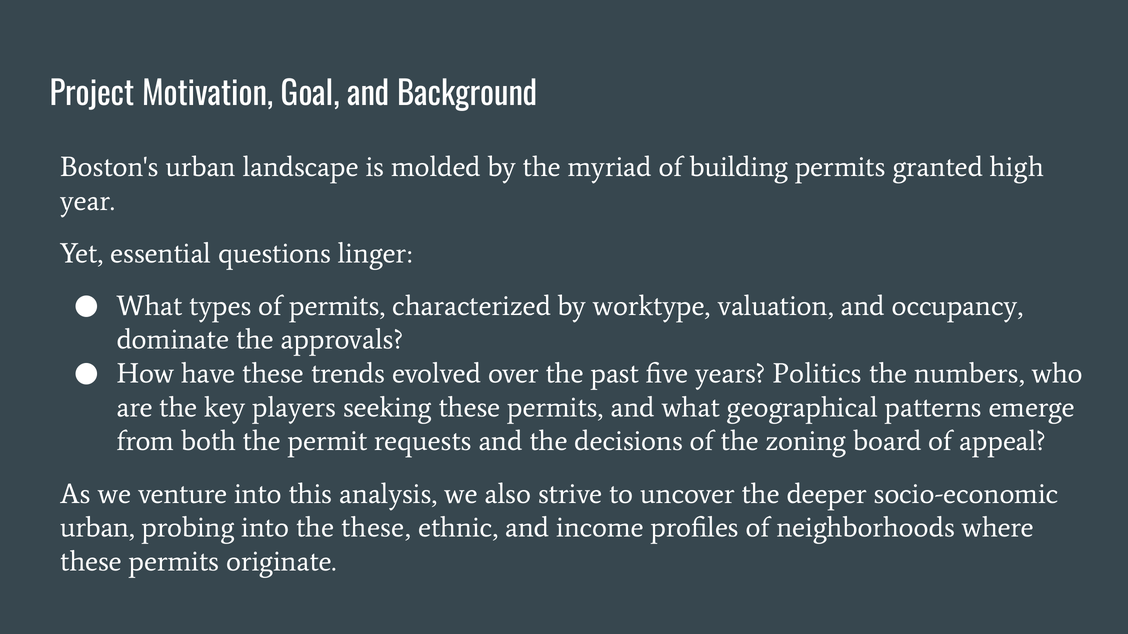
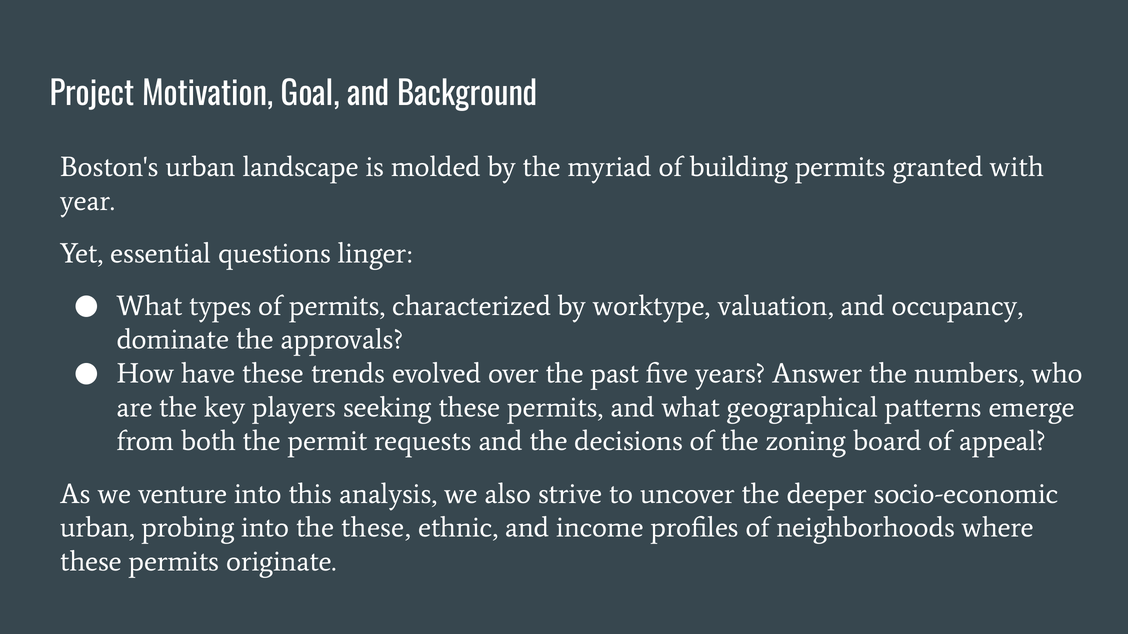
high: high -> with (1017, 167)
Politics: Politics -> Answer (817, 374)
